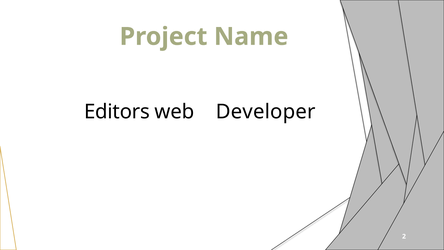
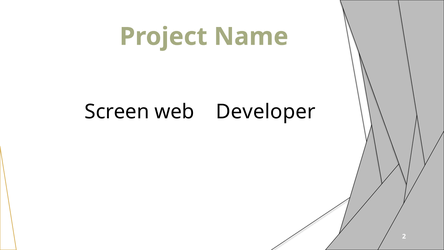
Editors: Editors -> Screen (117, 112)
